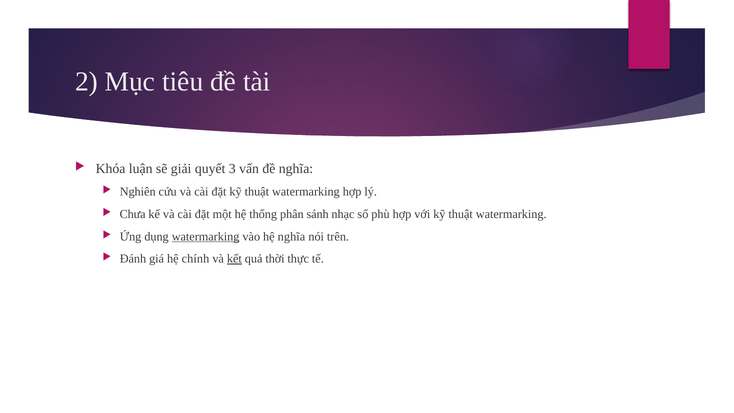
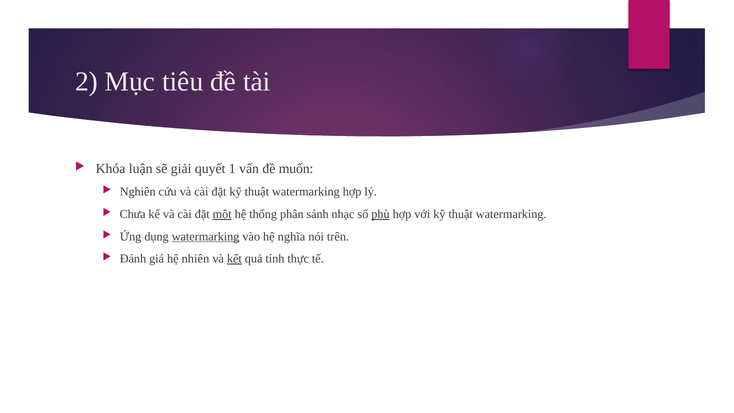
3: 3 -> 1 (232, 169)
đề nghĩa: nghĩa -> muốn (296, 169)
một underline: none -> present (222, 214)
phù underline: none -> present (380, 214)
chính: chính -> nhiên (195, 259)
thời: thời -> tính (275, 259)
